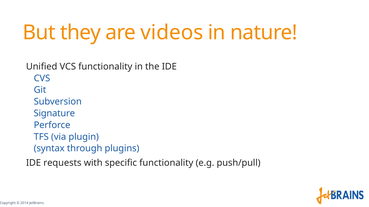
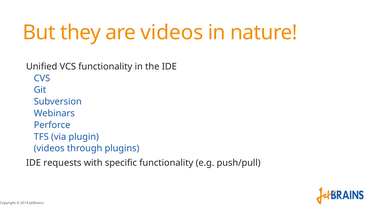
Signature: Signature -> Webinars (54, 114)
syntax: syntax -> videos (49, 149)
